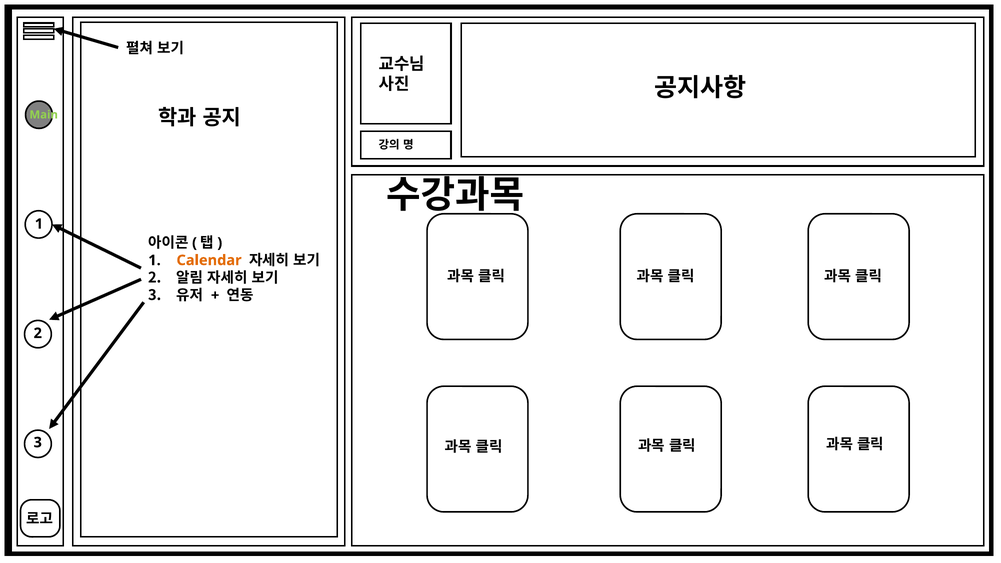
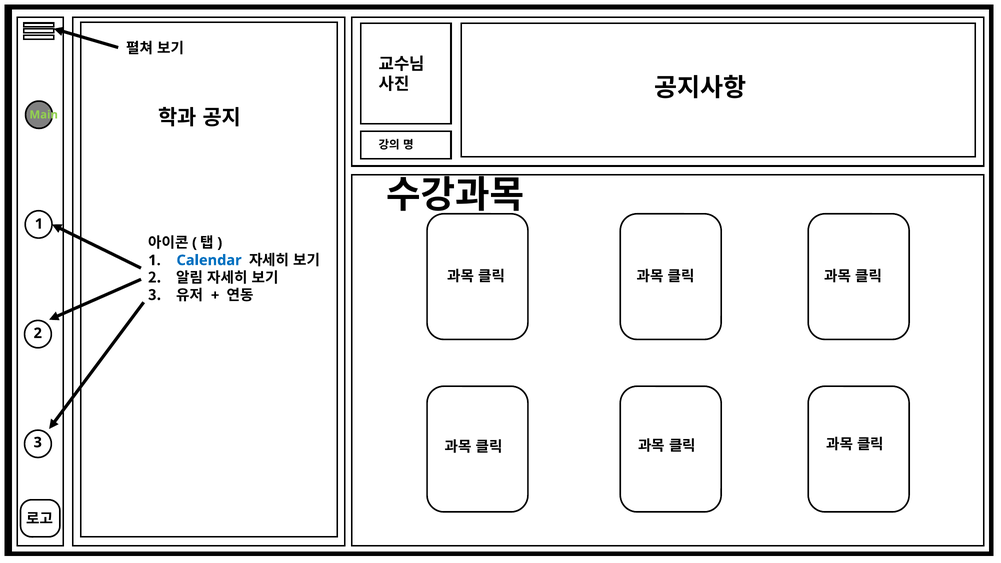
Calendar colour: orange -> blue (209, 260)
